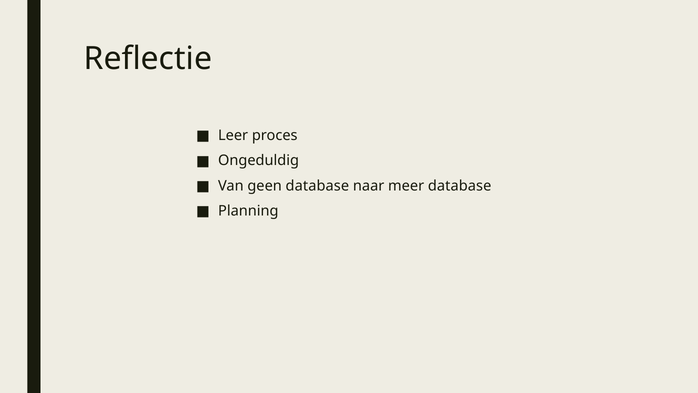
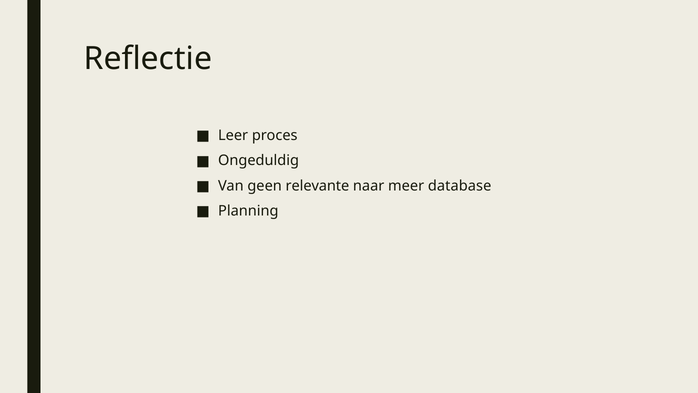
geen database: database -> relevante (317, 186)
